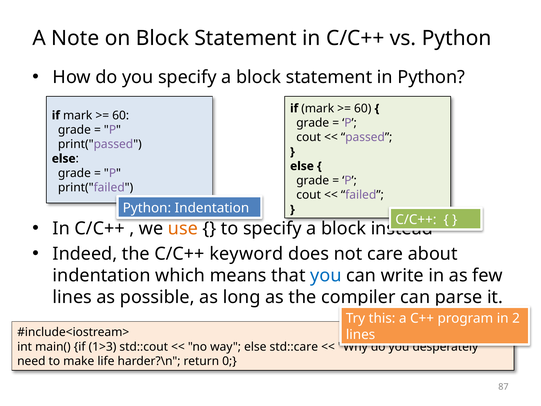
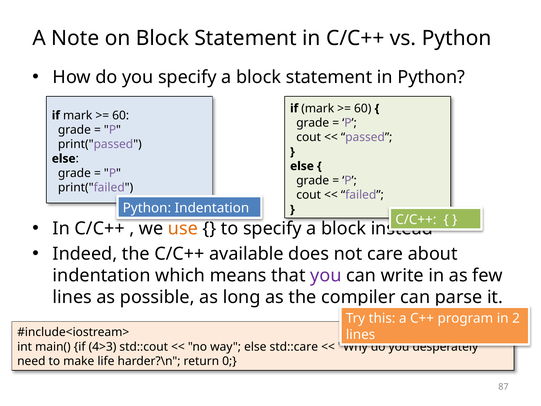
keyword: keyword -> available (246, 254)
you colour: blue -> purple (326, 275)
1>3: 1>3 -> 4>3 (103, 347)
